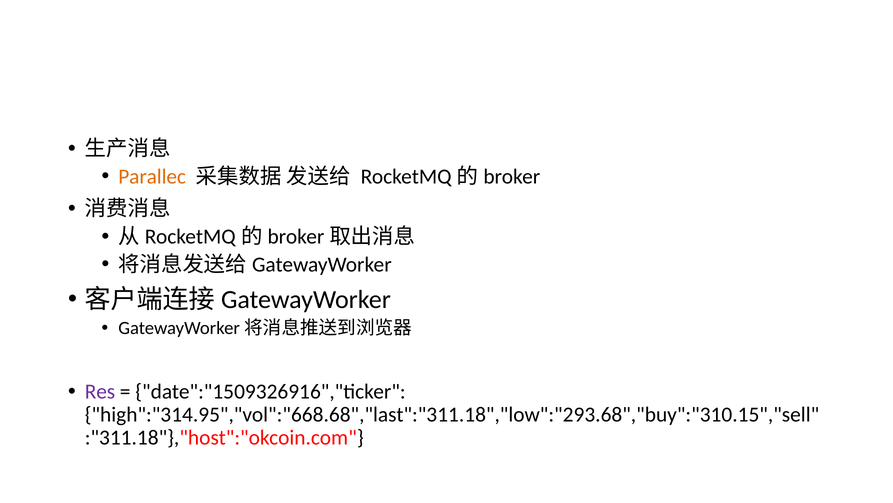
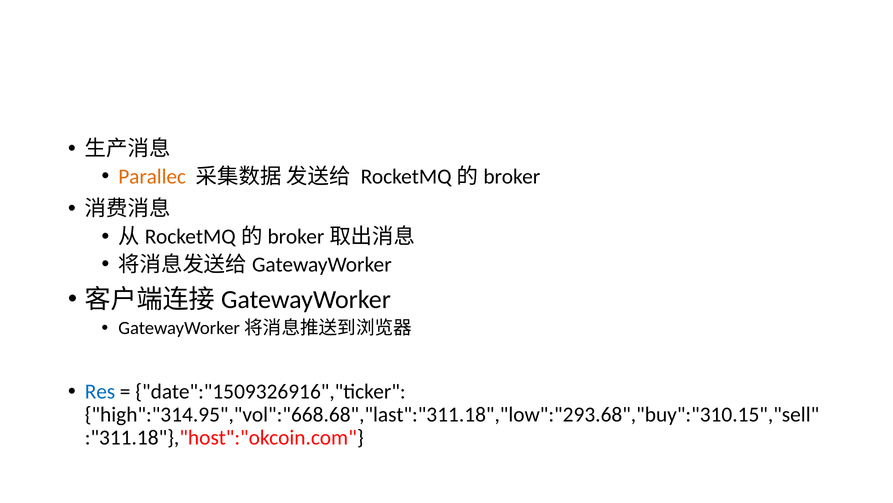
Res colour: purple -> blue (100, 391)
